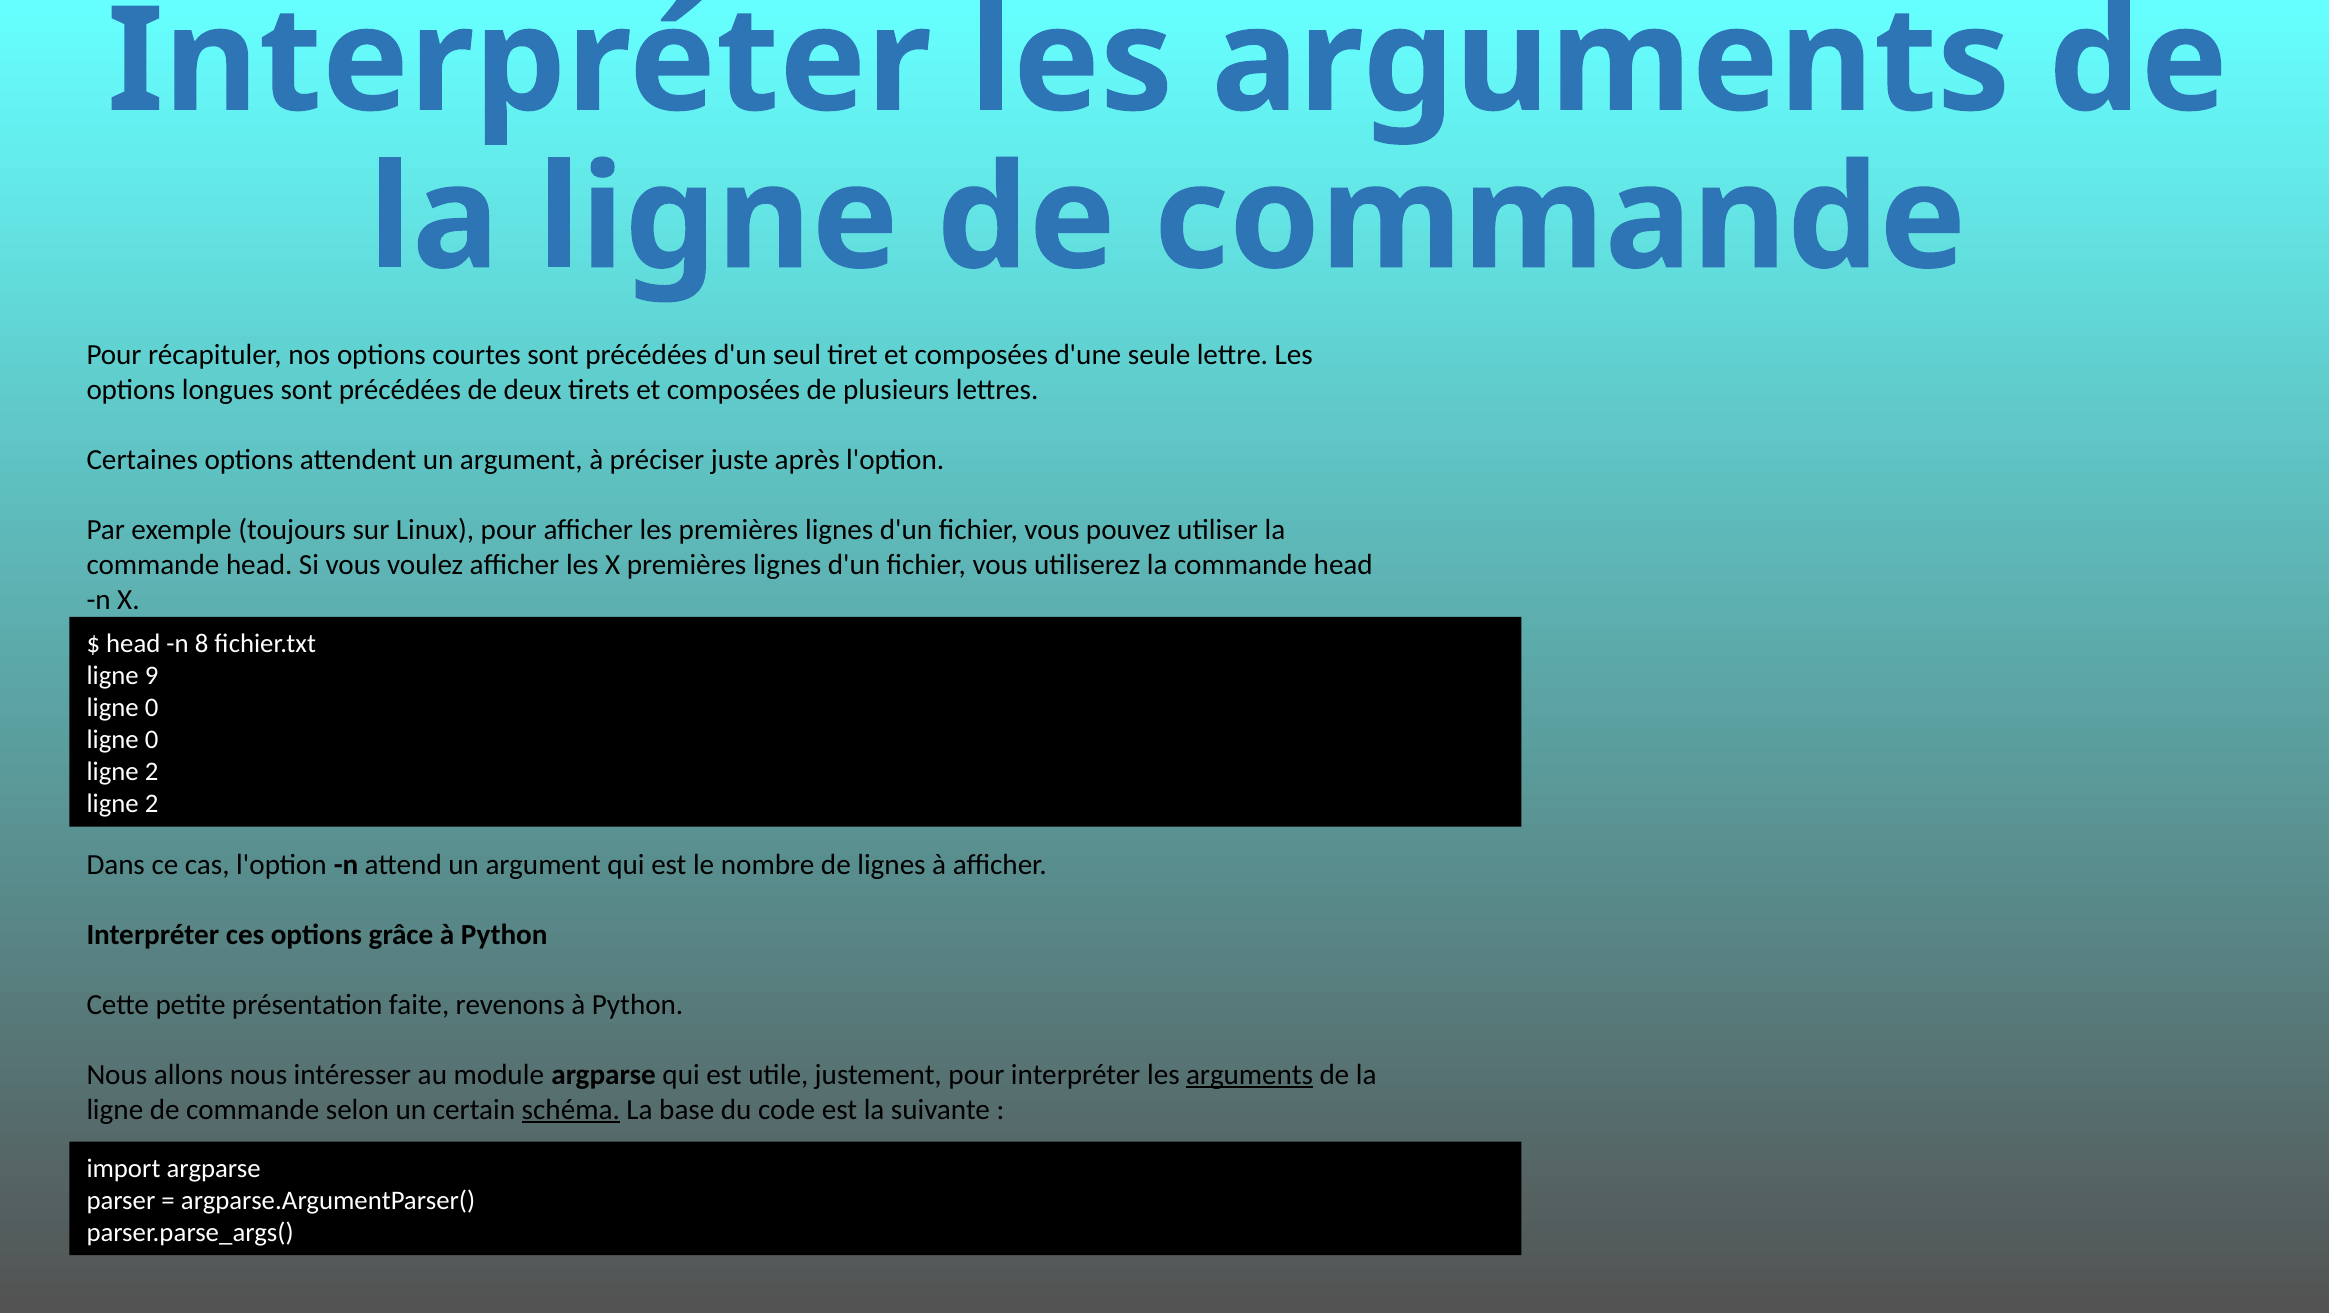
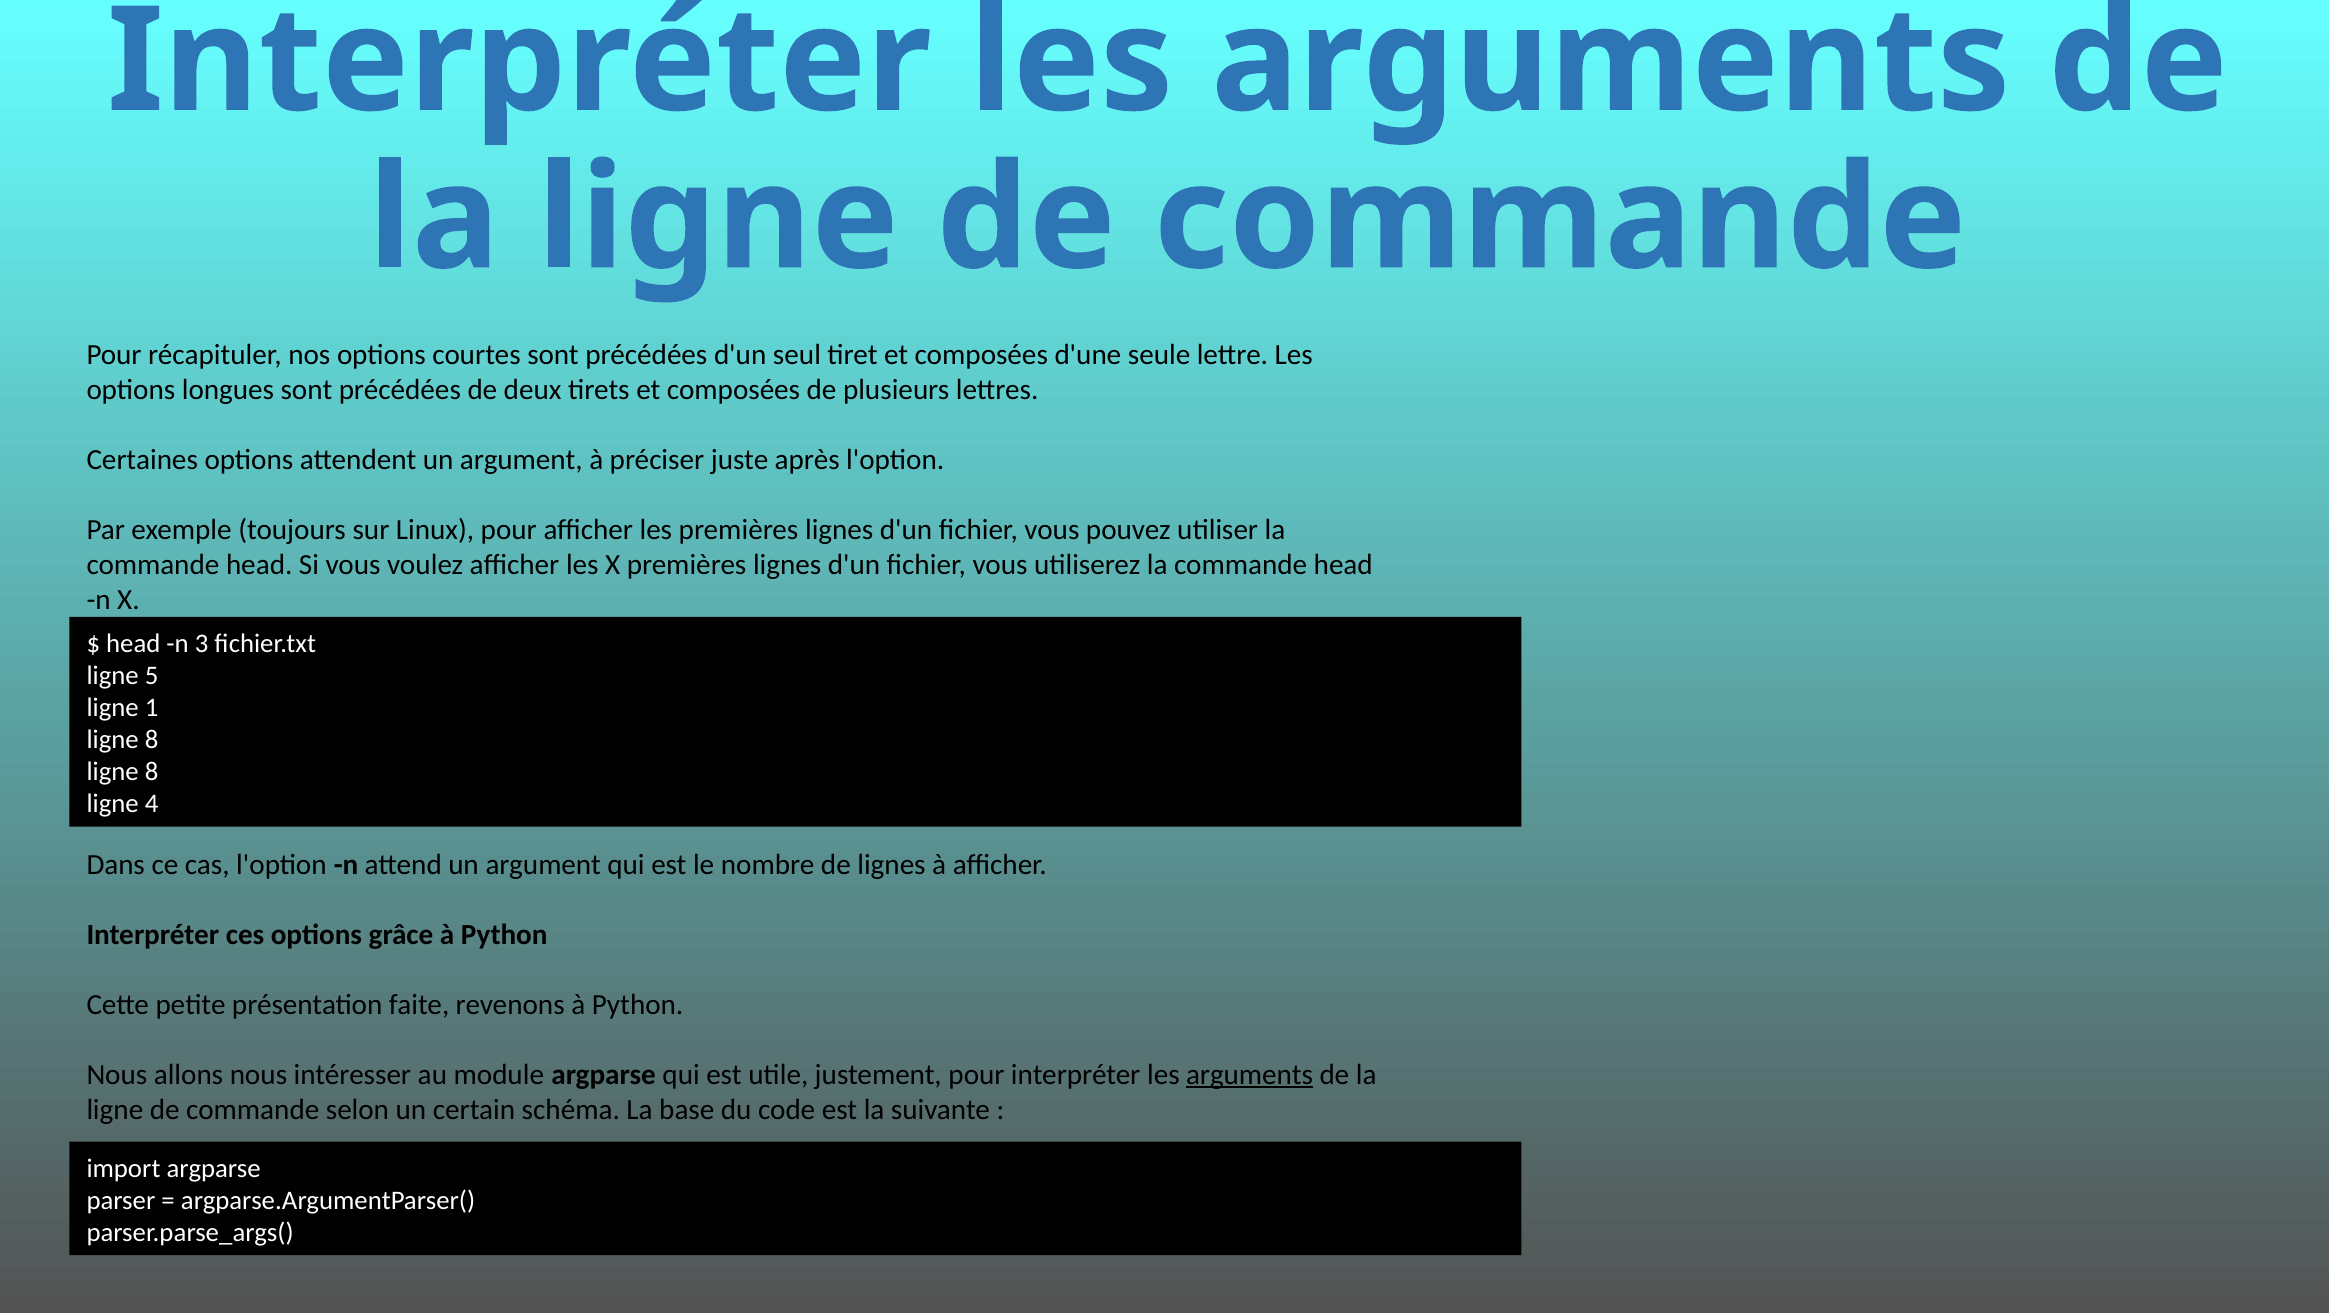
8: 8 -> 3 (202, 644)
9: 9 -> 5 (152, 676)
0: 0 -> 1 (152, 708)
0: 0 -> 8 (152, 740)
2: 2 -> 8 (152, 772)
2: 2 -> 4 (152, 804)
schéma underline: present -> none (571, 1110)
